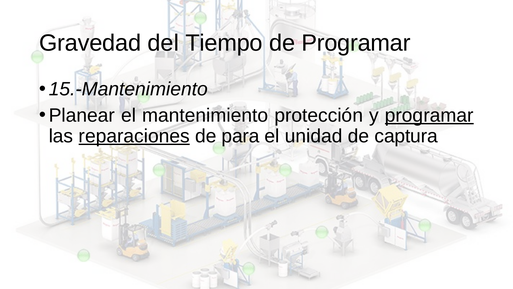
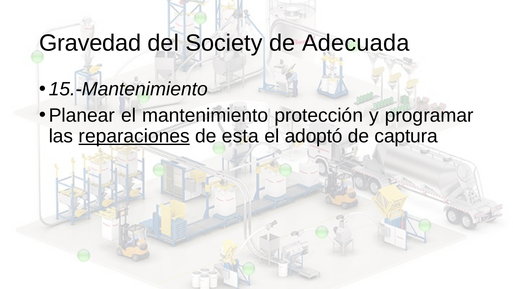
Tiempo: Tiempo -> Society (224, 43)
de Programar: Programar -> Adecuada (356, 43)
programar underline: present -> none (429, 115)
para: para -> esta (240, 136)
unidad: unidad -> adoptó (314, 136)
